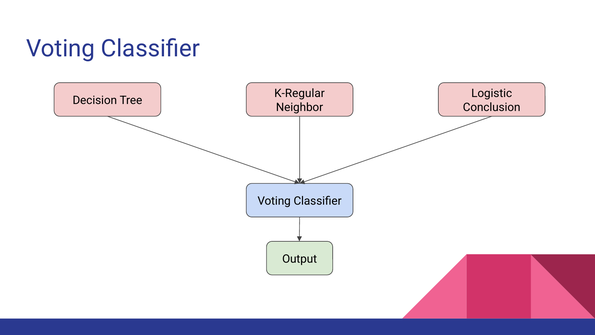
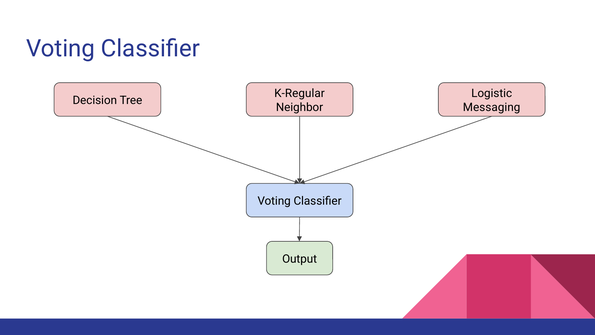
Conclusion: Conclusion -> Messaging (492, 107)
